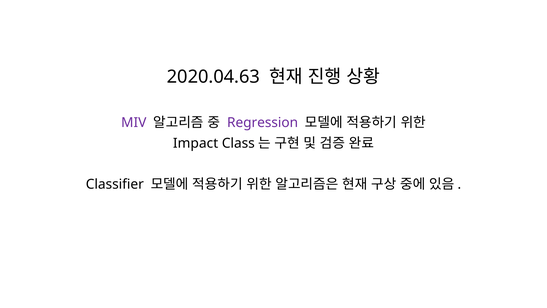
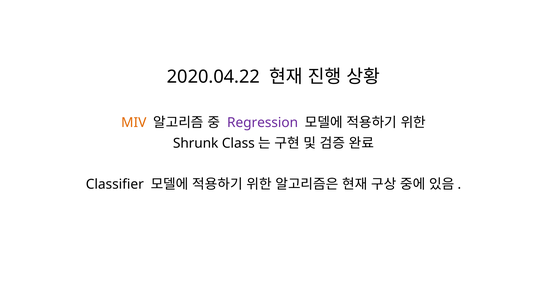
2020.04.63: 2020.04.63 -> 2020.04.22 (213, 77)
MIV colour: purple -> orange (134, 123)
Impact: Impact -> Shrunk (196, 143)
